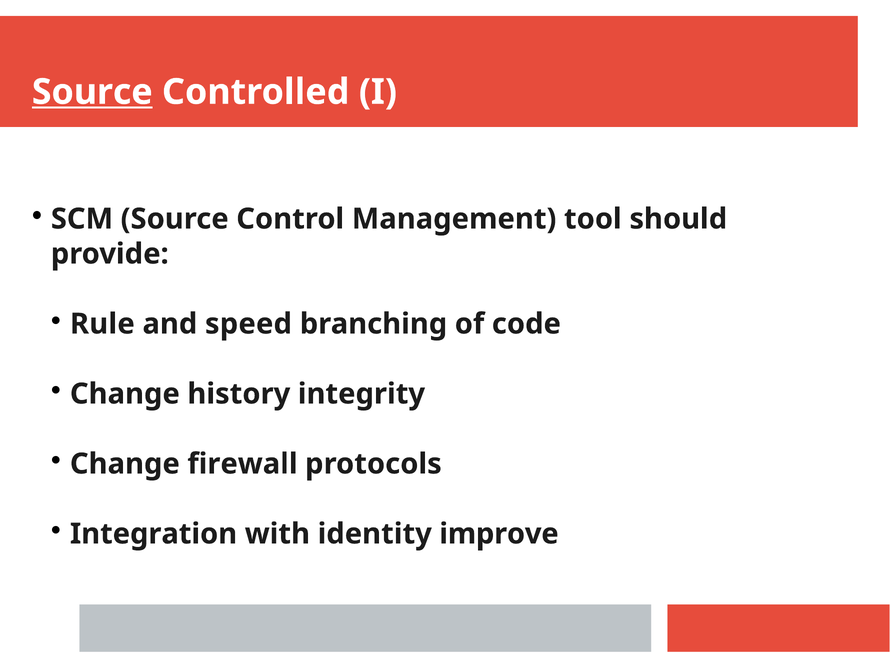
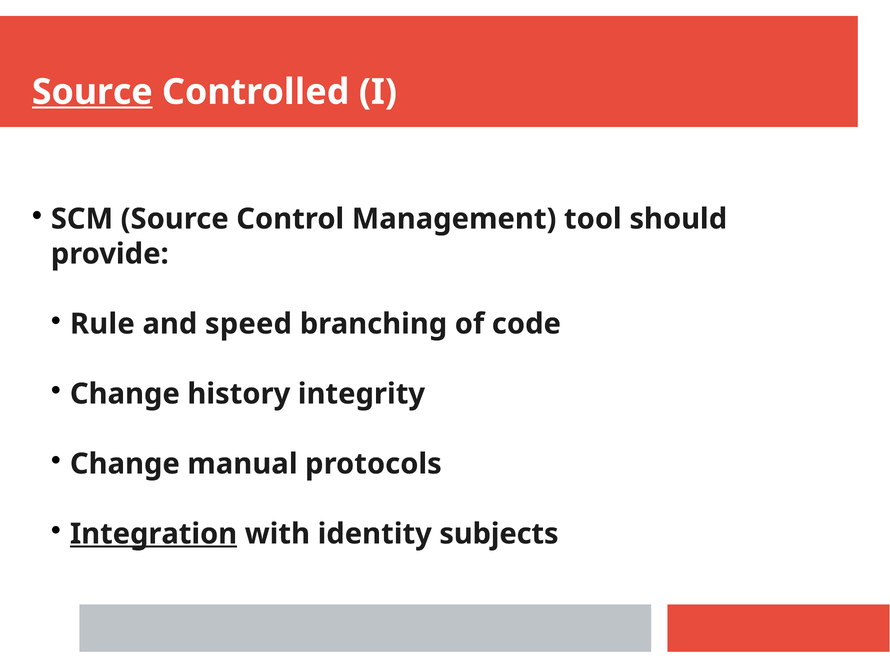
firewall: firewall -> manual (242, 463)
Integration underline: none -> present (154, 533)
improve: improve -> subjects (499, 533)
